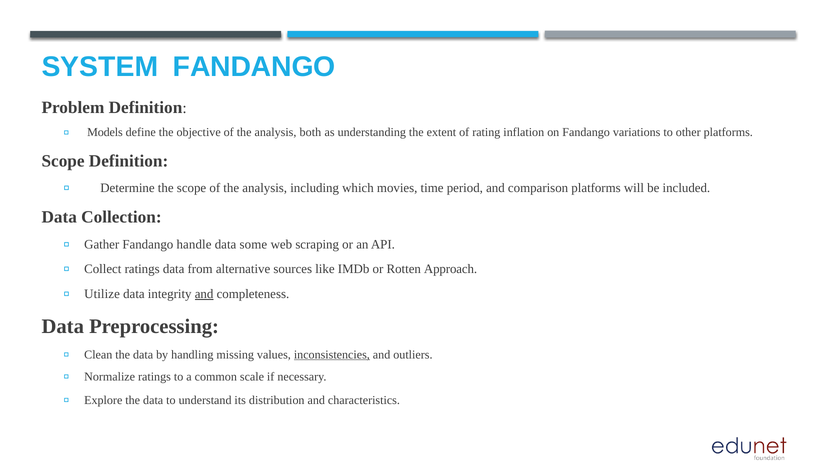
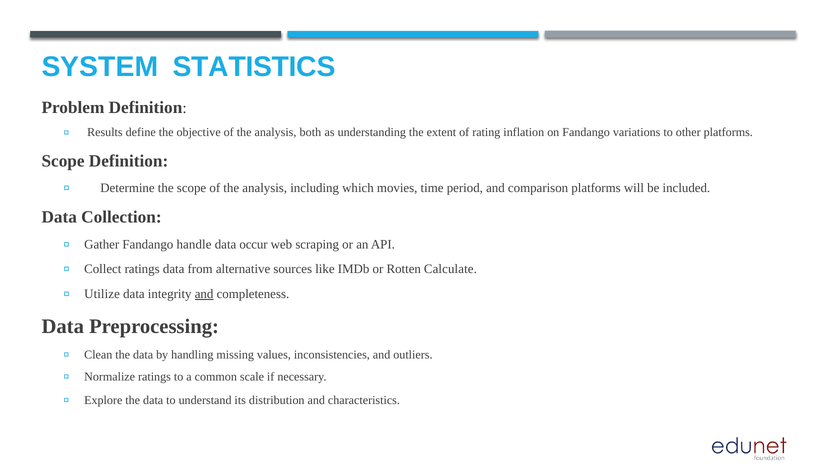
SYSTEM FANDANGO: FANDANGO -> STATISTICS (254, 67)
Models: Models -> Results (105, 132)
some: some -> occur (254, 244)
Approach: Approach -> Calculate (450, 269)
inconsistencies underline: present -> none (332, 354)
